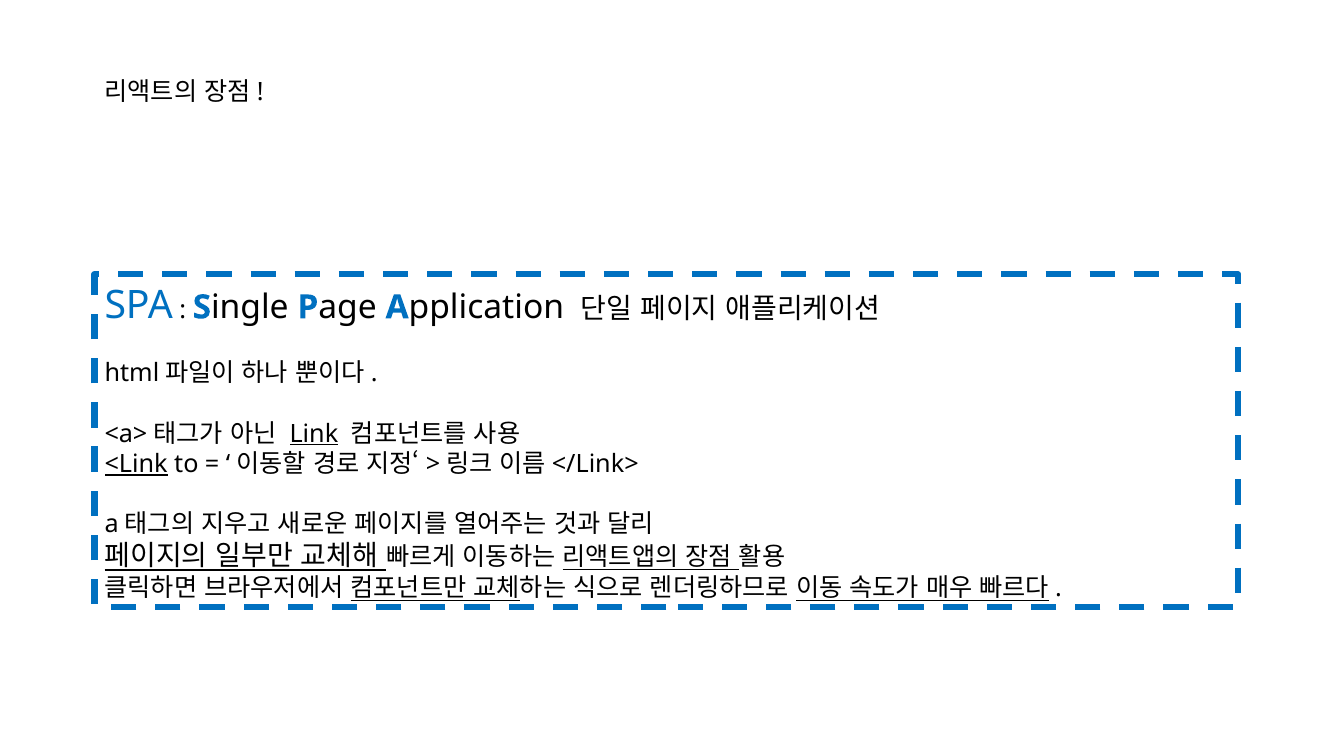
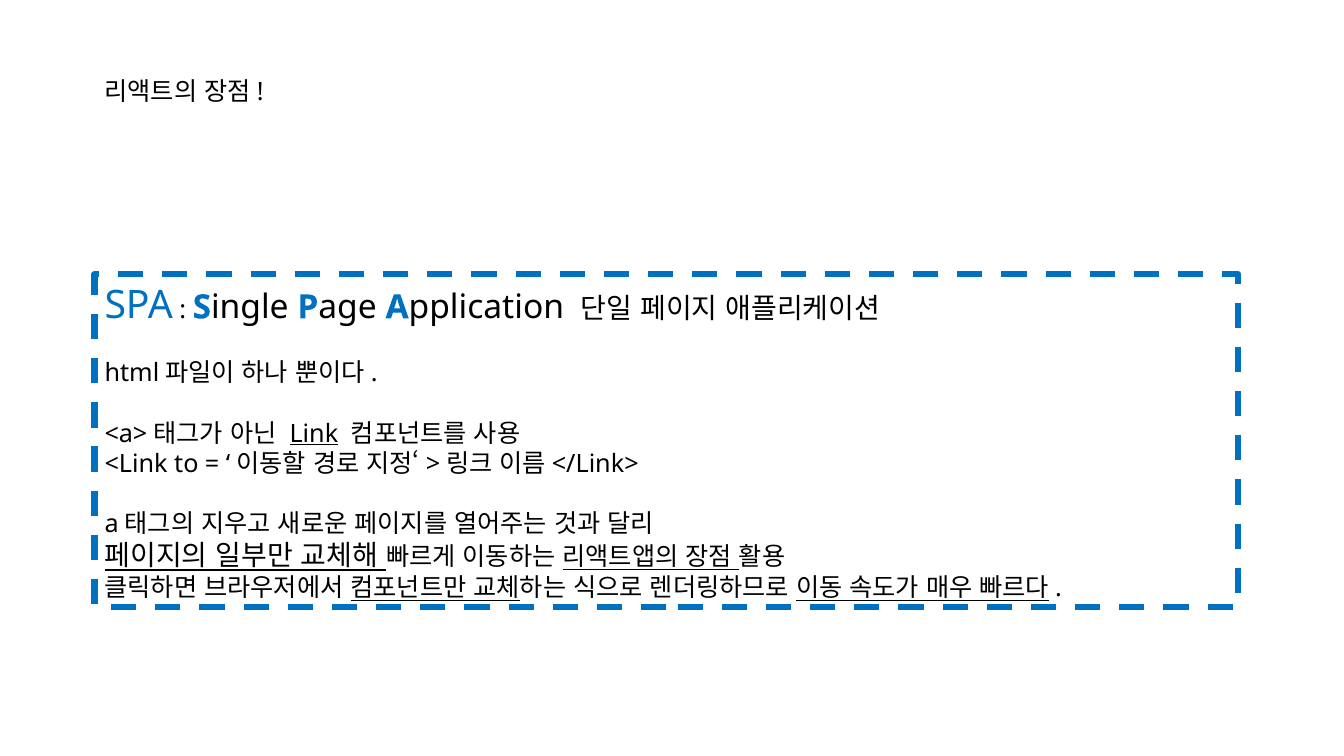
<Link underline: present -> none (136, 464)
